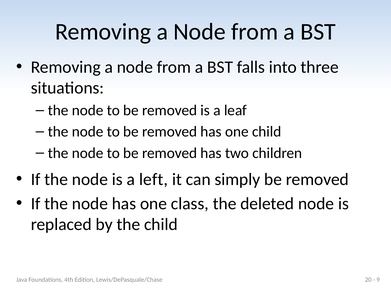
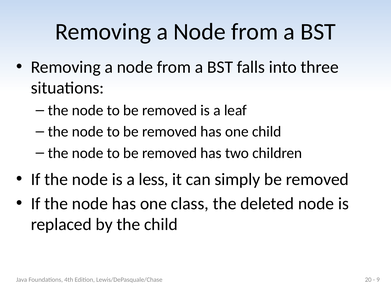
left: left -> less (154, 179)
